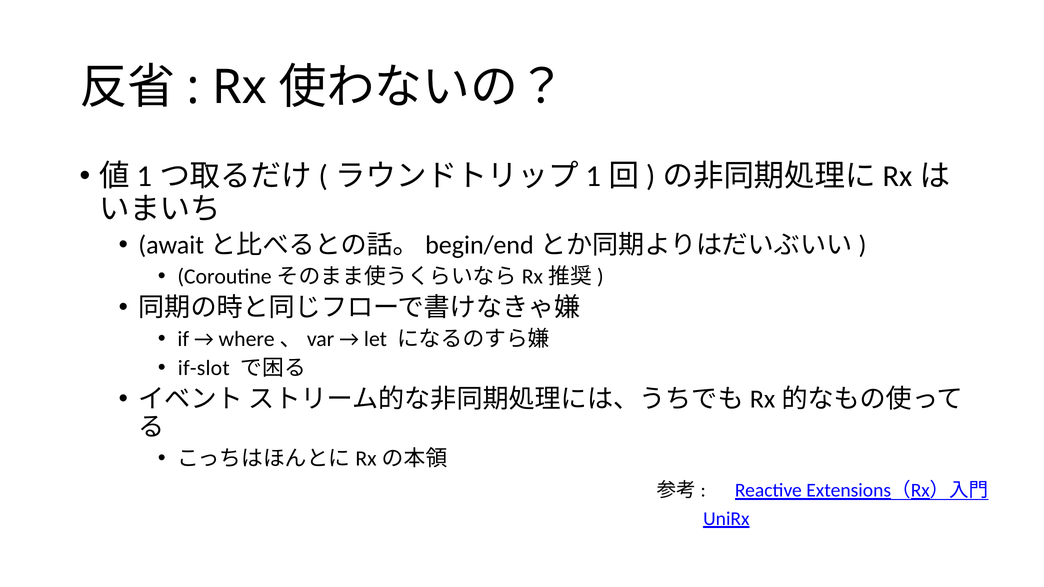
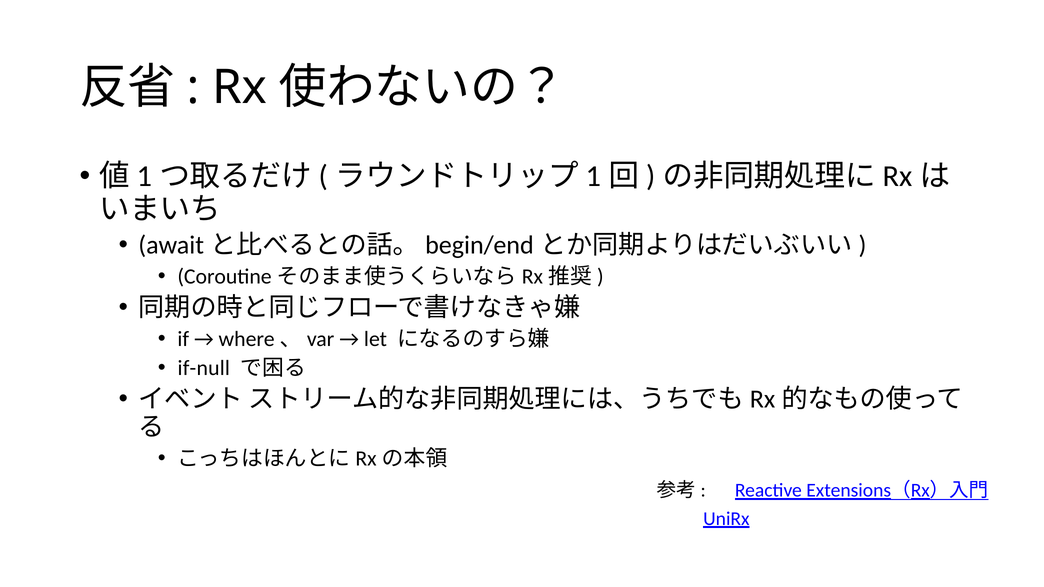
if-slot: if-slot -> if-null (204, 368)
